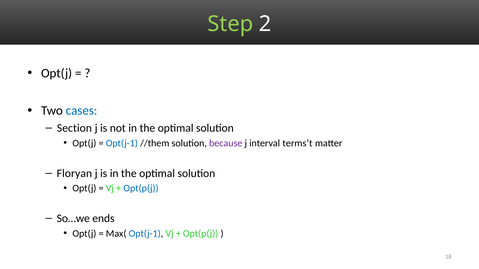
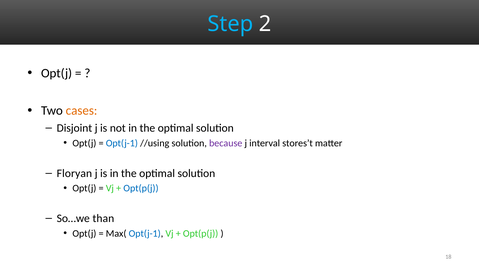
Step colour: light green -> light blue (230, 24)
cases colour: blue -> orange (82, 111)
Section: Section -> Disjoint (74, 128)
//them: //them -> //using (155, 143)
terms’t: terms’t -> stores’t (298, 143)
ends: ends -> than (103, 219)
